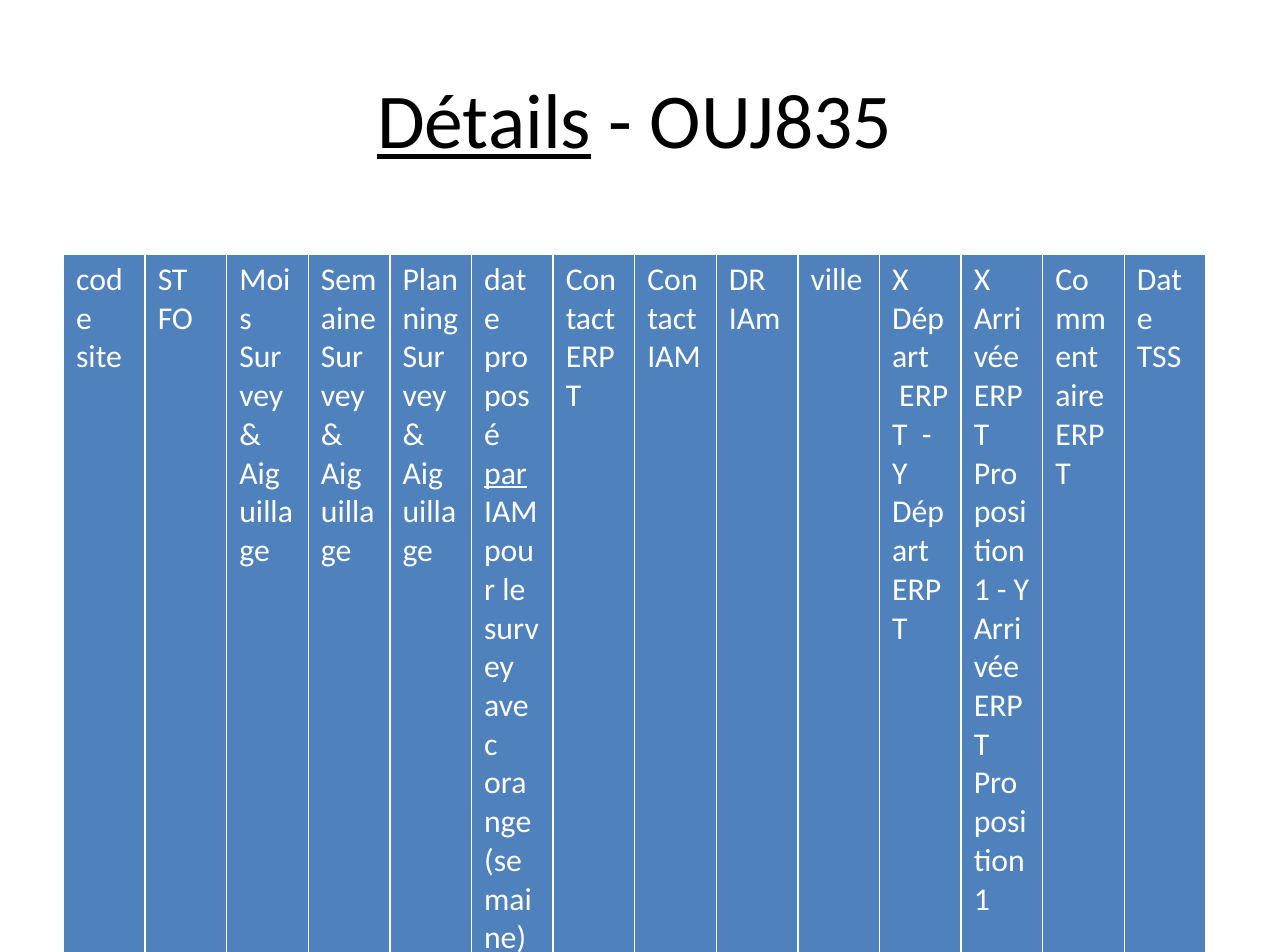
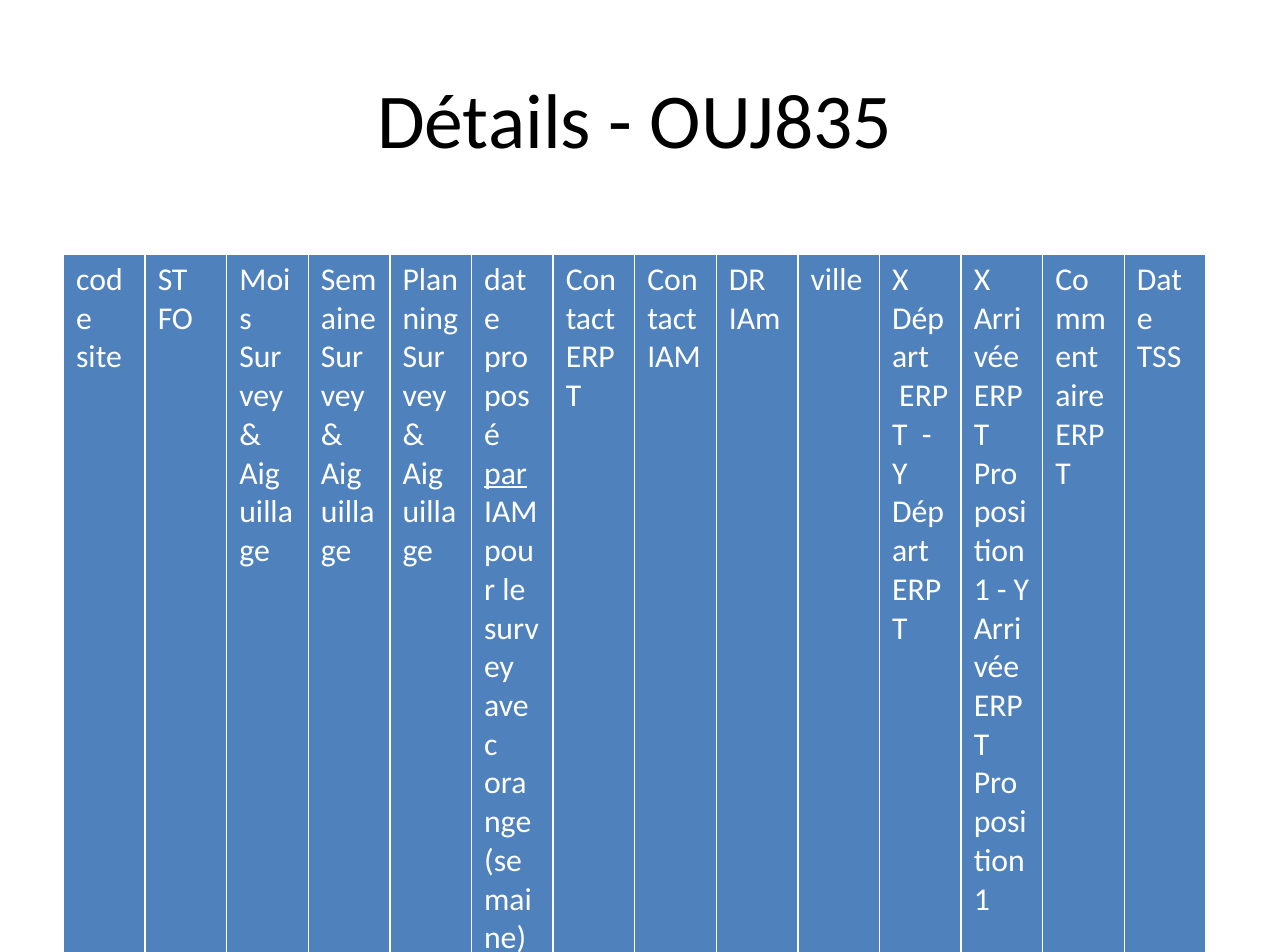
Détails underline: present -> none (484, 123)
